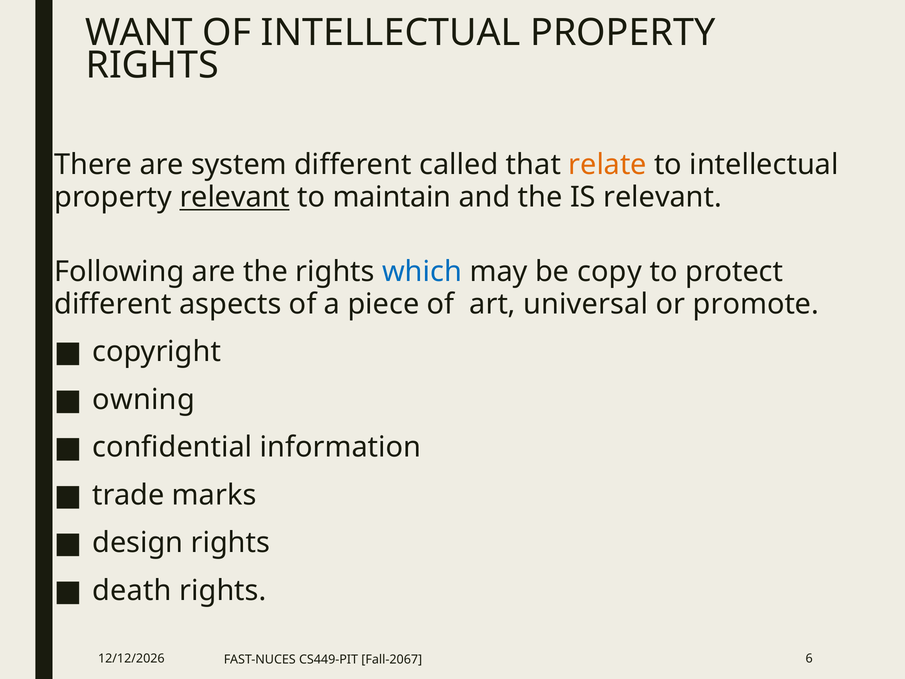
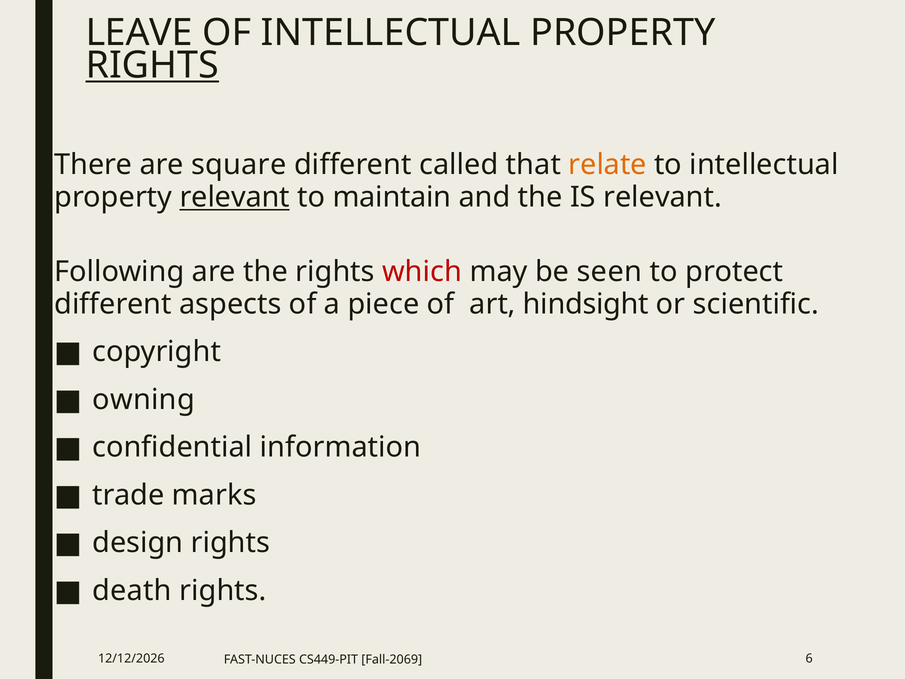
WANT: WANT -> LEAVE (139, 33)
RIGHTS underline: none -> present (152, 65)
system: system -> square (239, 165)
which colour: blue -> red (422, 271)
copy: copy -> seen (609, 271)
universal: universal -> hindsight (586, 304)
promote: promote -> scientific (756, 304)
Fall-2067: Fall-2067 -> Fall-2069 (392, 660)
